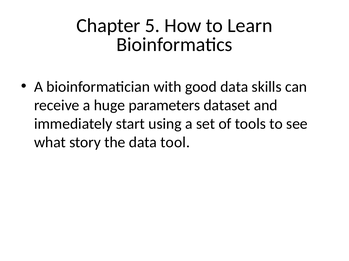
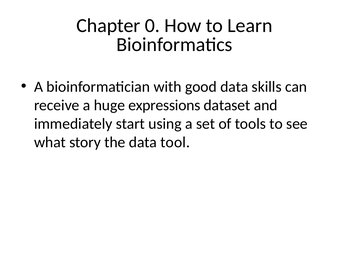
5: 5 -> 0 (152, 26)
parameters: parameters -> expressions (164, 106)
